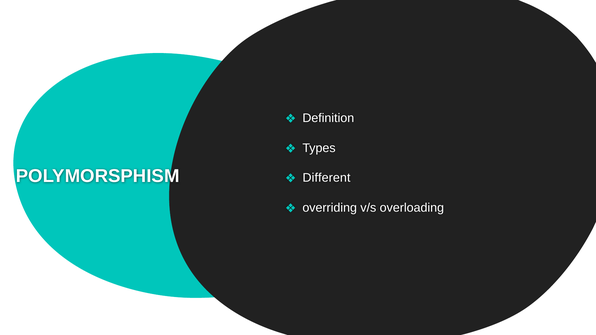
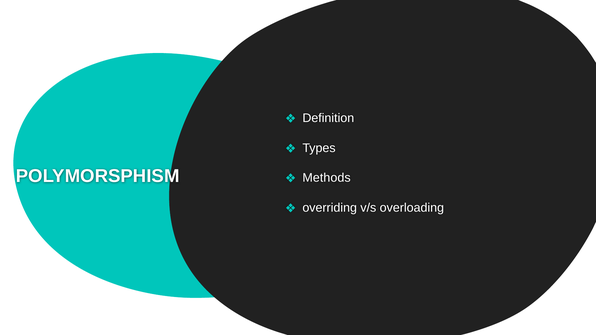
Different: Different -> Methods (327, 178)
